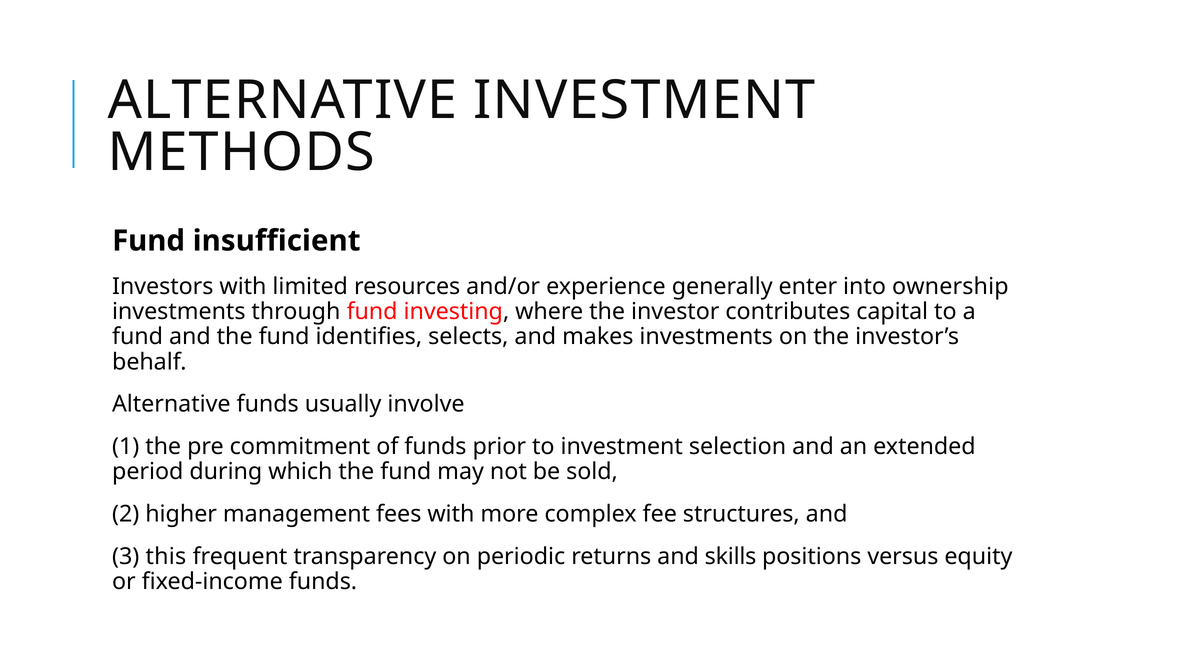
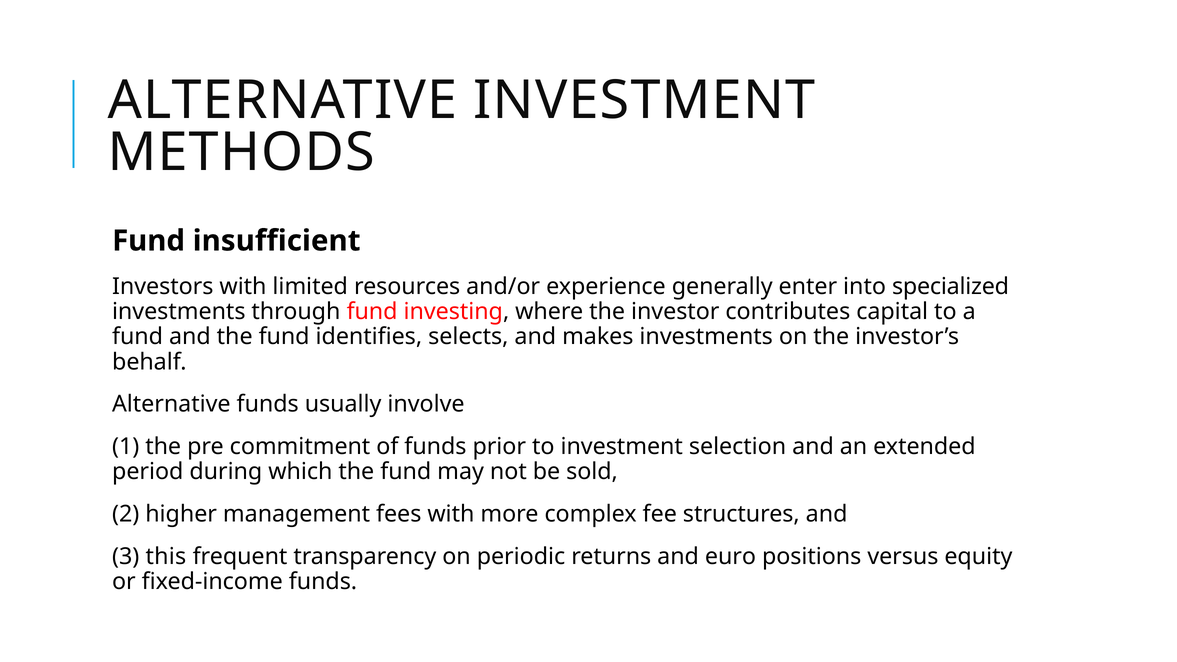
ownership: ownership -> specialized (951, 286)
skills: skills -> euro (730, 556)
